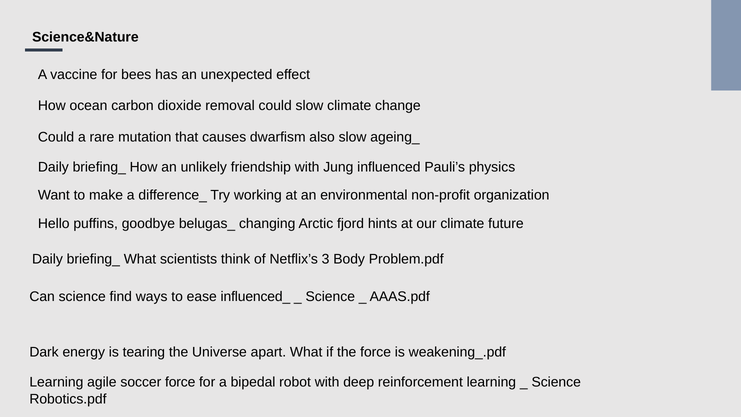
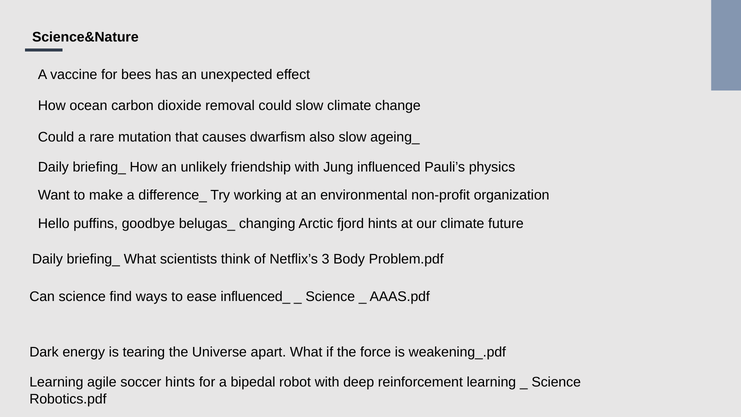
soccer force: force -> hints (180, 382)
